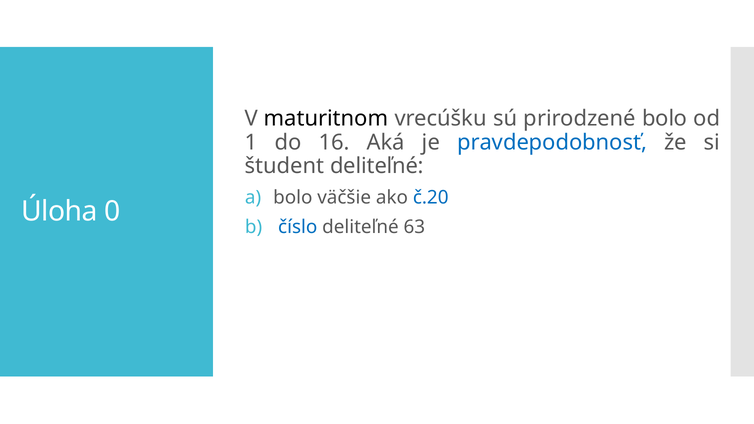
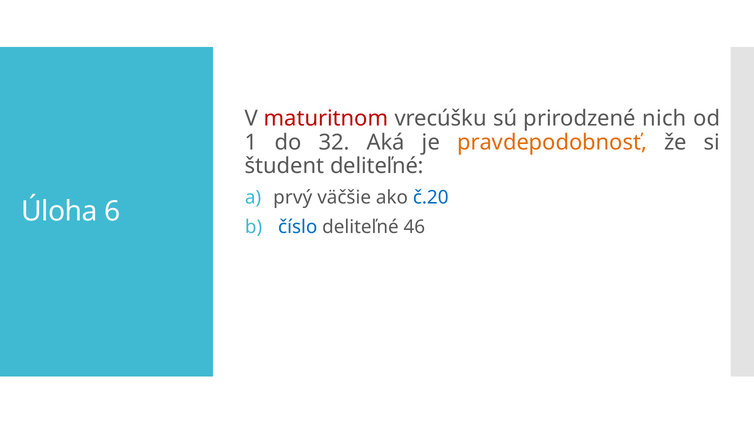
maturitnom colour: black -> red (326, 119)
prirodzené bolo: bolo -> nich (664, 119)
16: 16 -> 32 (334, 142)
pravdepodobnosť colour: blue -> orange (552, 142)
bolo: bolo -> prvý (293, 198)
0: 0 -> 6 (112, 212)
63: 63 -> 46 (414, 227)
